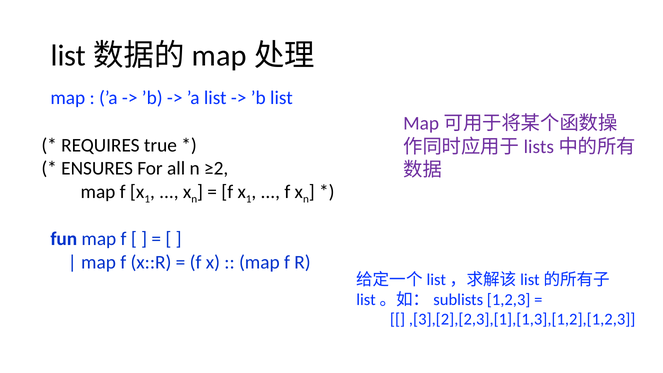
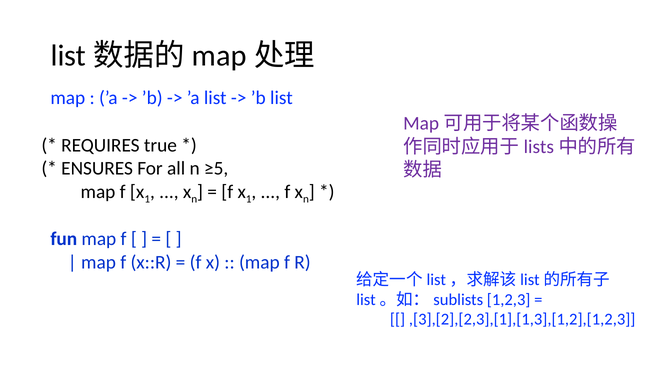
≥2: ≥2 -> ≥5 (216, 168)
